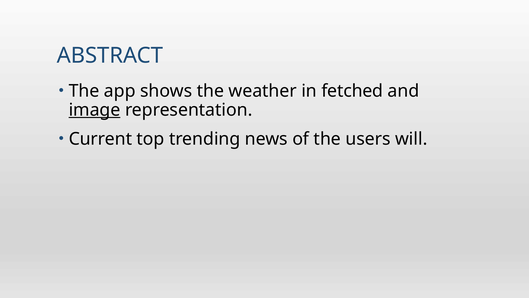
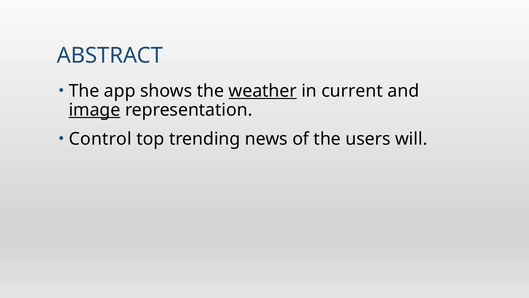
weather underline: none -> present (263, 91)
fetched: fetched -> current (352, 91)
Current: Current -> Control (100, 139)
